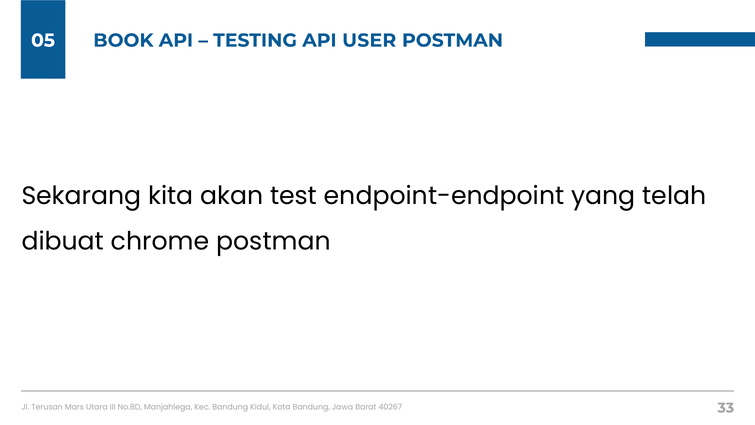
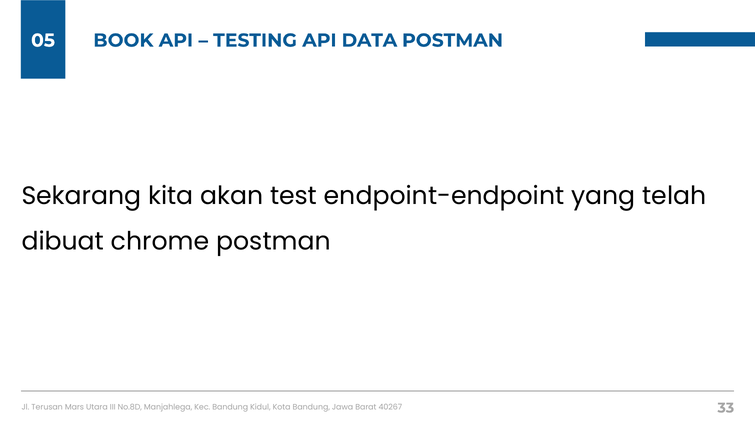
USER: USER -> DATA (369, 40)
